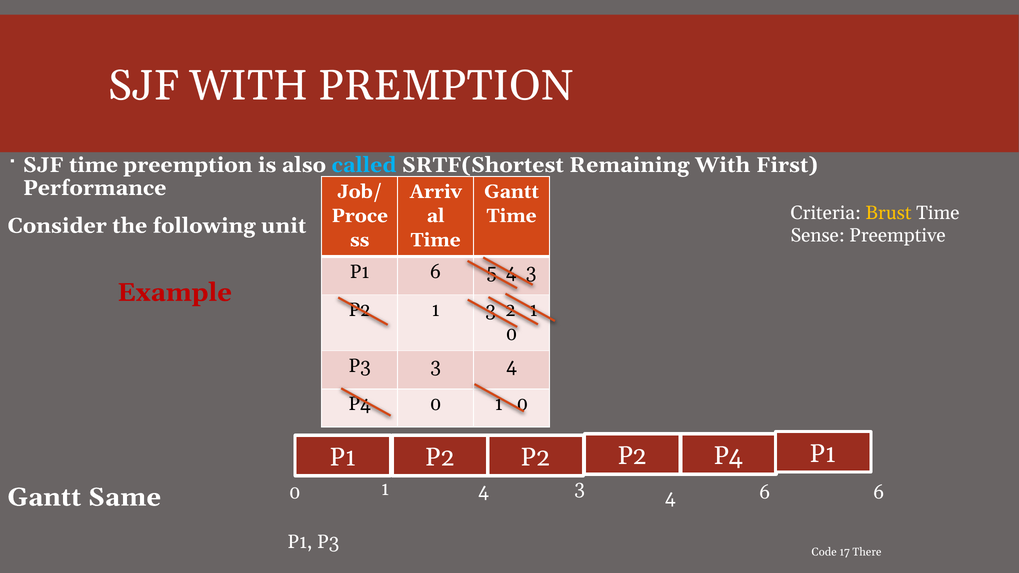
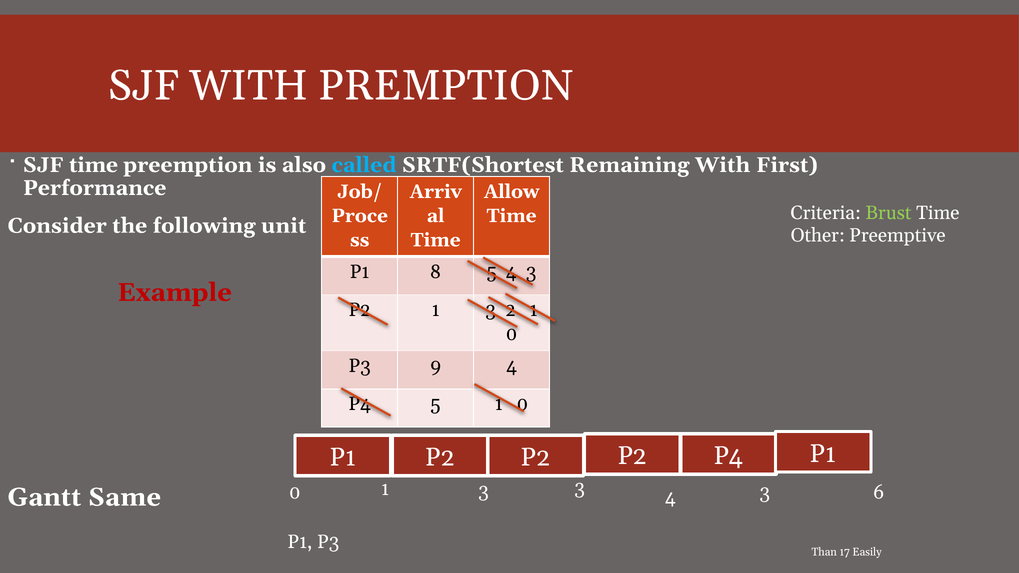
Gantt: Gantt -> Allow (512, 192)
Brust colour: yellow -> light green (889, 213)
Sense: Sense -> Other (818, 236)
6: 6 -> 8 (436, 272)
P3 3: 3 -> 9 (436, 366)
0: 0 -> 5 (436, 404)
0 1 4: 4 -> 3 (483, 491)
6: 6 -> 3 (765, 493)
Code: Code -> Than (824, 552)
There: There -> Easily (867, 552)
